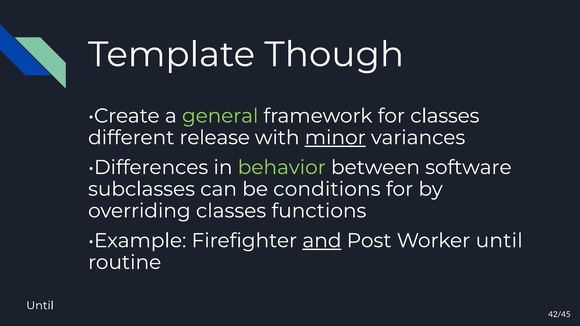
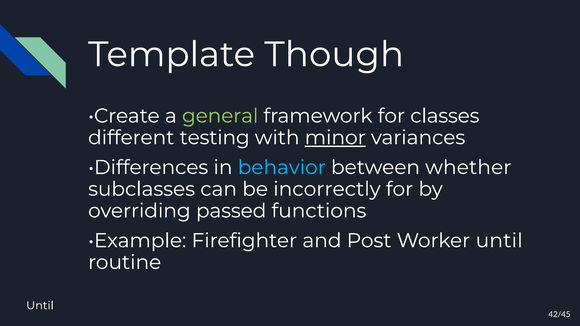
release: release -> testing (215, 138)
behavior colour: light green -> light blue (282, 168)
software: software -> whether (468, 168)
conditions: conditions -> incorrectly (327, 189)
overriding classes: classes -> passed (231, 211)
and underline: present -> none (322, 241)
